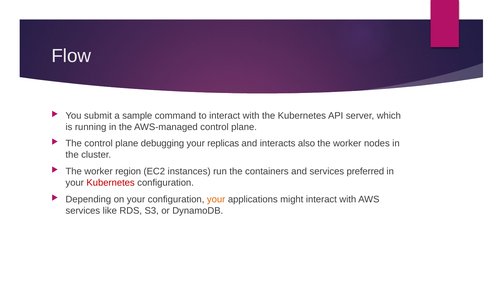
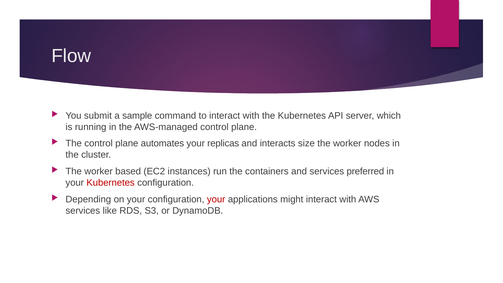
debugging: debugging -> automates (162, 143)
also: also -> size (306, 143)
region: region -> based (128, 171)
your colour: orange -> red (216, 199)
